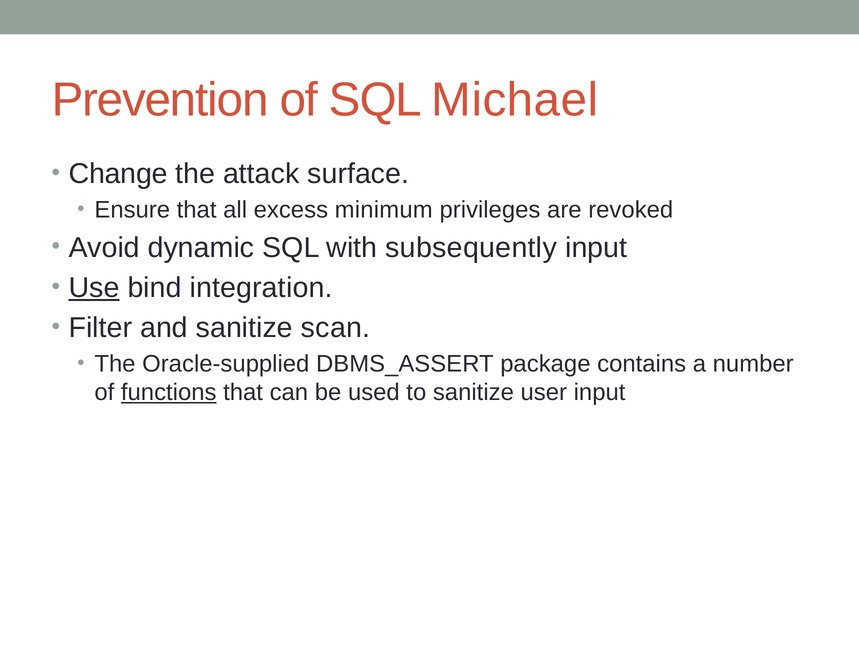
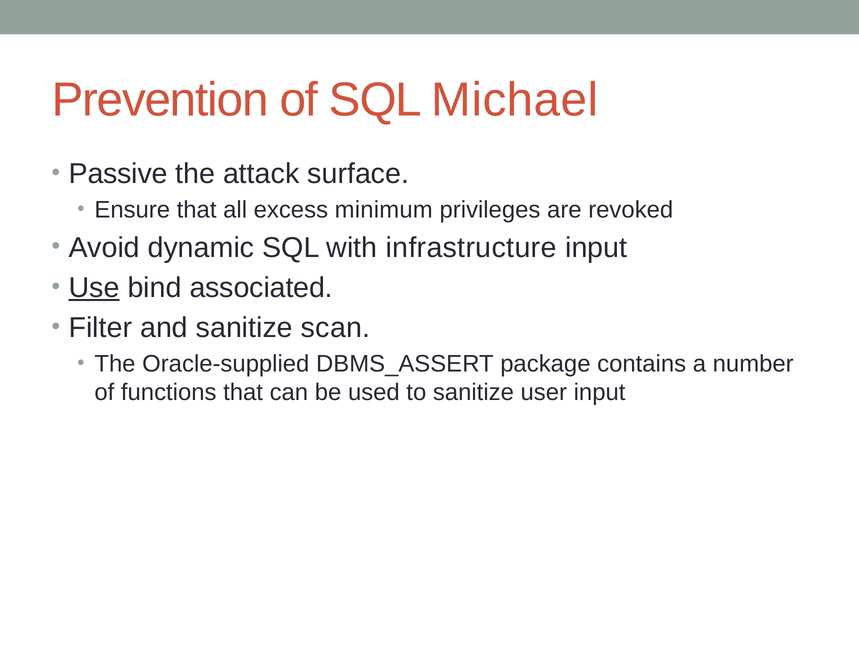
Change: Change -> Passive (118, 174)
subsequently: subsequently -> infrastructure (471, 247)
integration: integration -> associated (261, 287)
functions underline: present -> none (169, 392)
